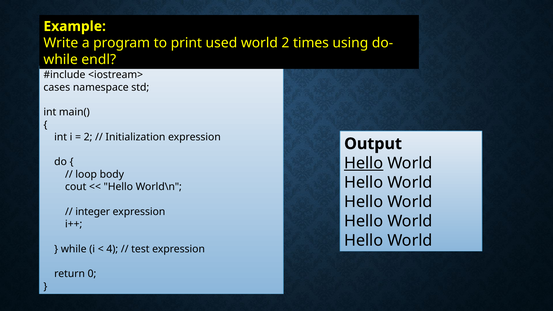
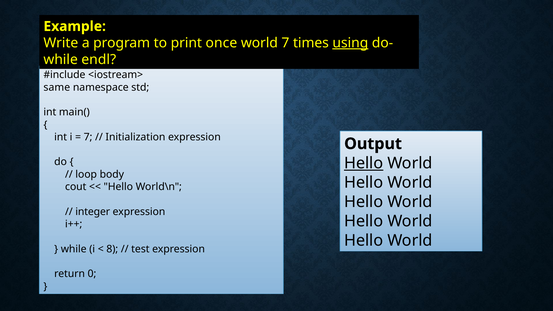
used: used -> once (221, 43)
world 2: 2 -> 7 (285, 43)
using underline: none -> present (350, 43)
cases: cases -> same (57, 87)
2: 2 -> 7 (88, 137)
4: 4 -> 8 (112, 249)
